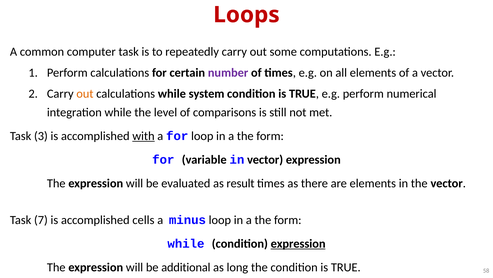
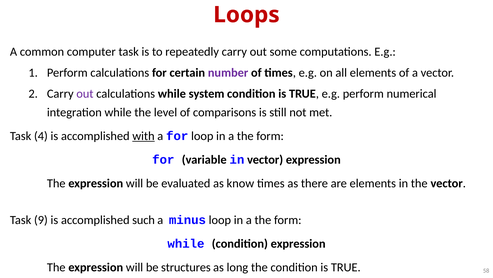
out colour: orange -> purple (85, 94)
3: 3 -> 4 (41, 136)
result: result -> know (240, 183)
7: 7 -> 9 (41, 220)
cells: cells -> such (144, 220)
expression underline: present -> none (298, 243)
additional: additional -> structures (186, 267)
